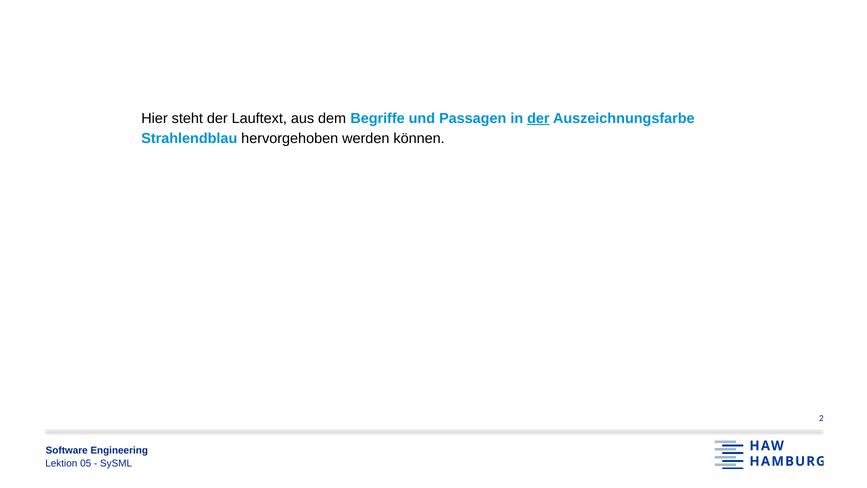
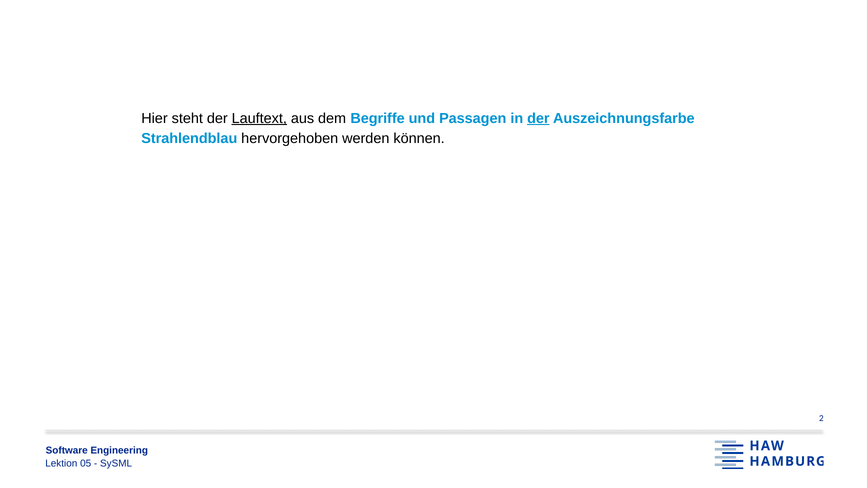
Lauftext underline: none -> present (259, 118)
